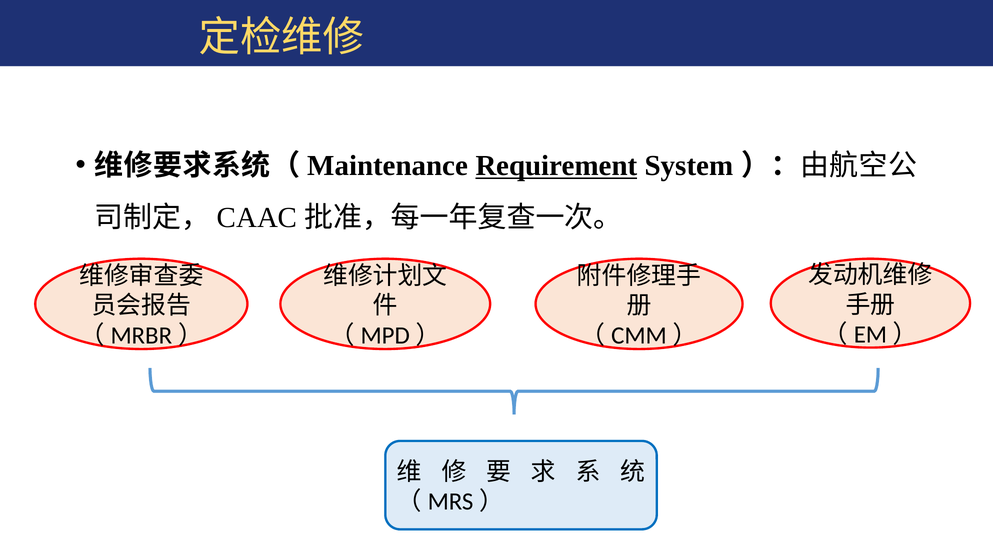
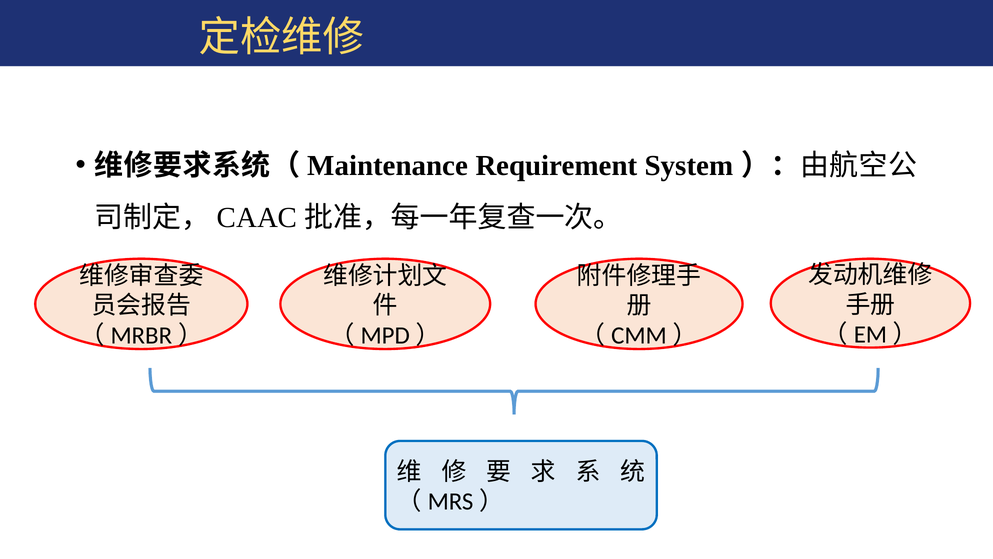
Requirement underline: present -> none (556, 166)
